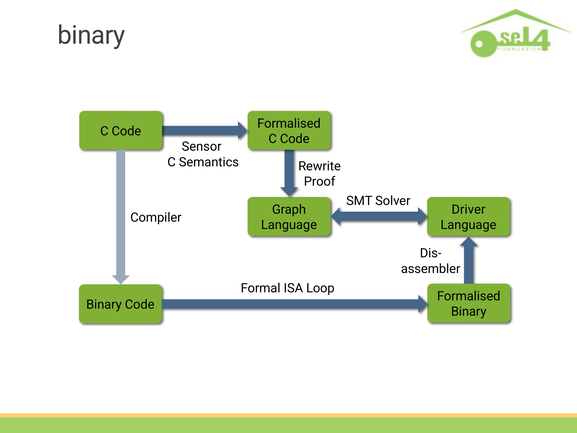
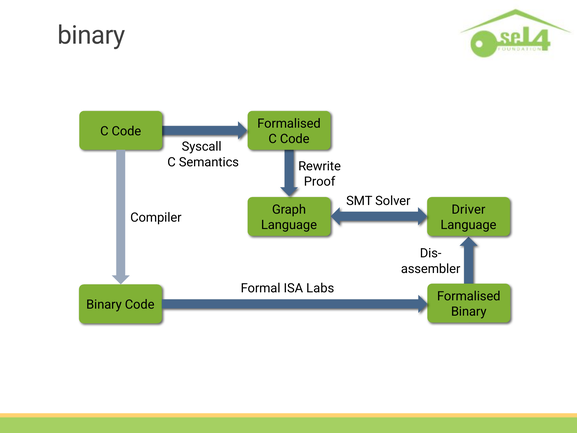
Sensor: Sensor -> Syscall (202, 147)
Loop: Loop -> Labs (320, 288)
